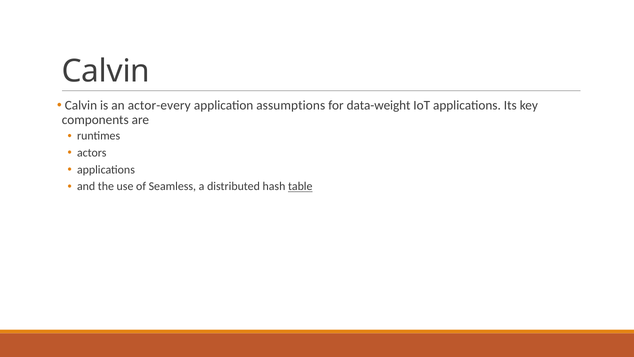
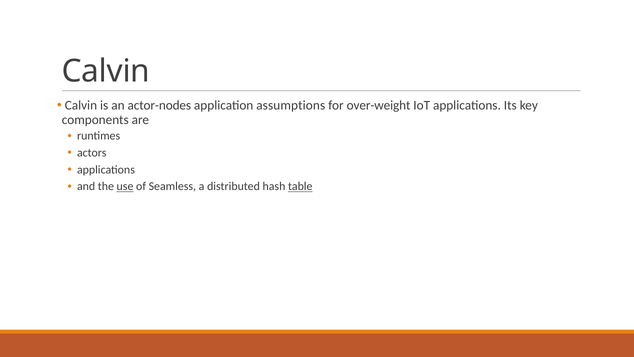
actor-every: actor-every -> actor-nodes (159, 105)
data-weight: data-weight -> over-weight (379, 105)
use underline: none -> present (125, 186)
